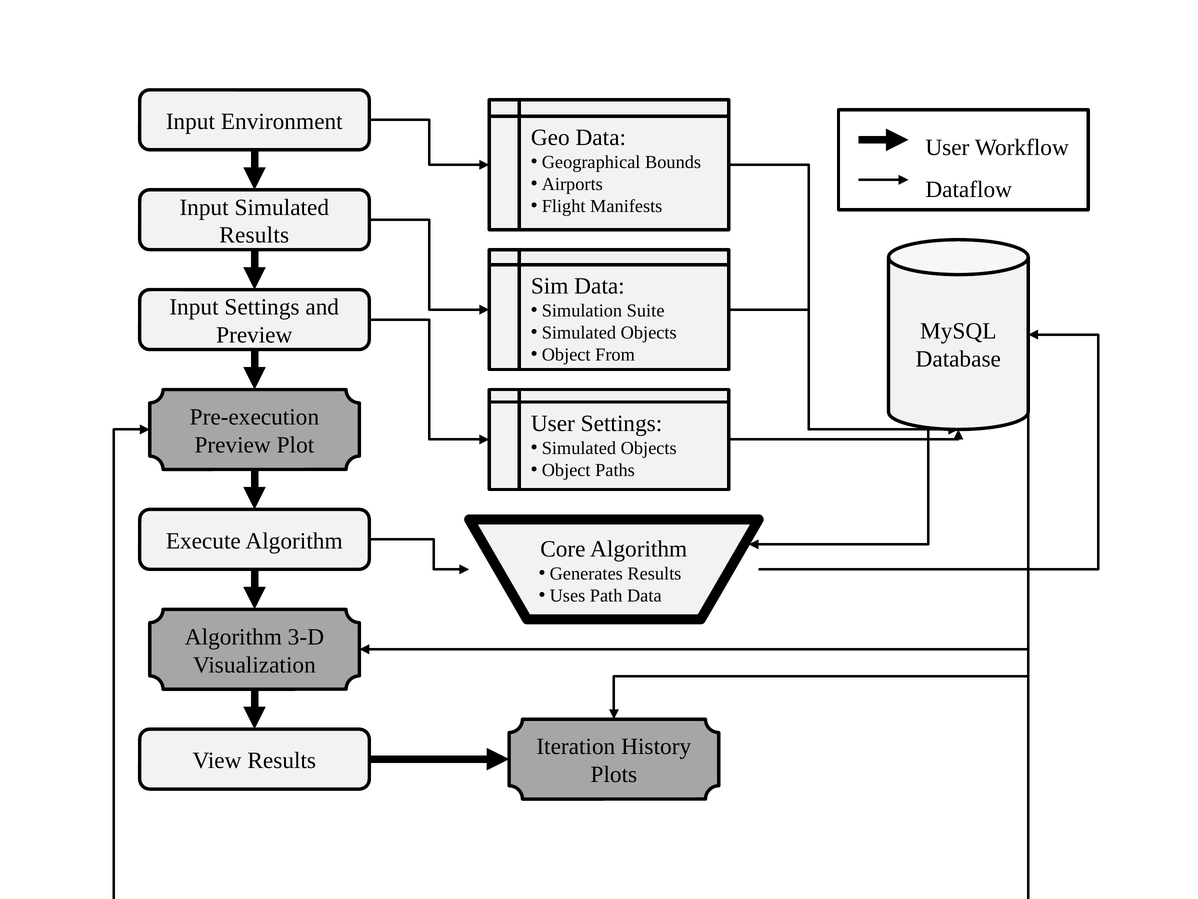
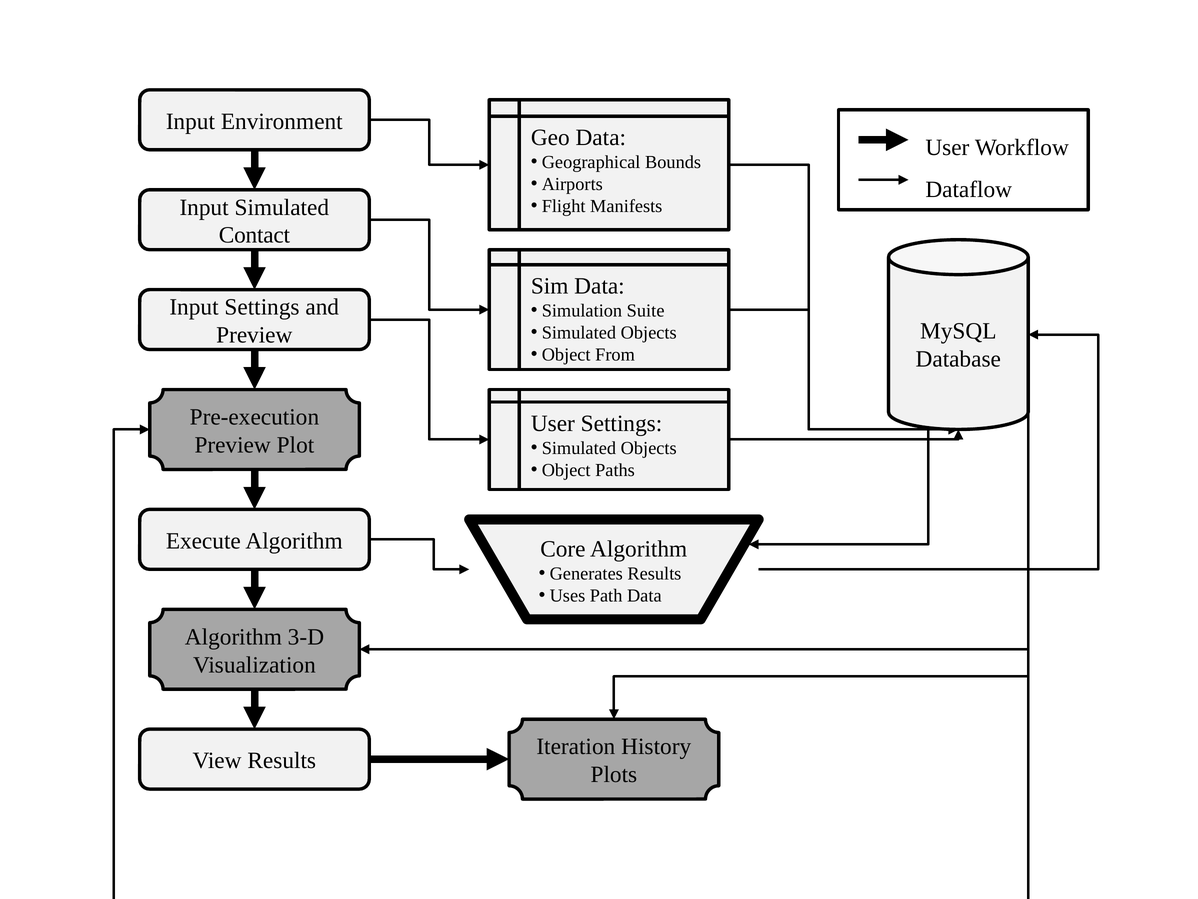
Results: Results -> Contact (254, 235)
